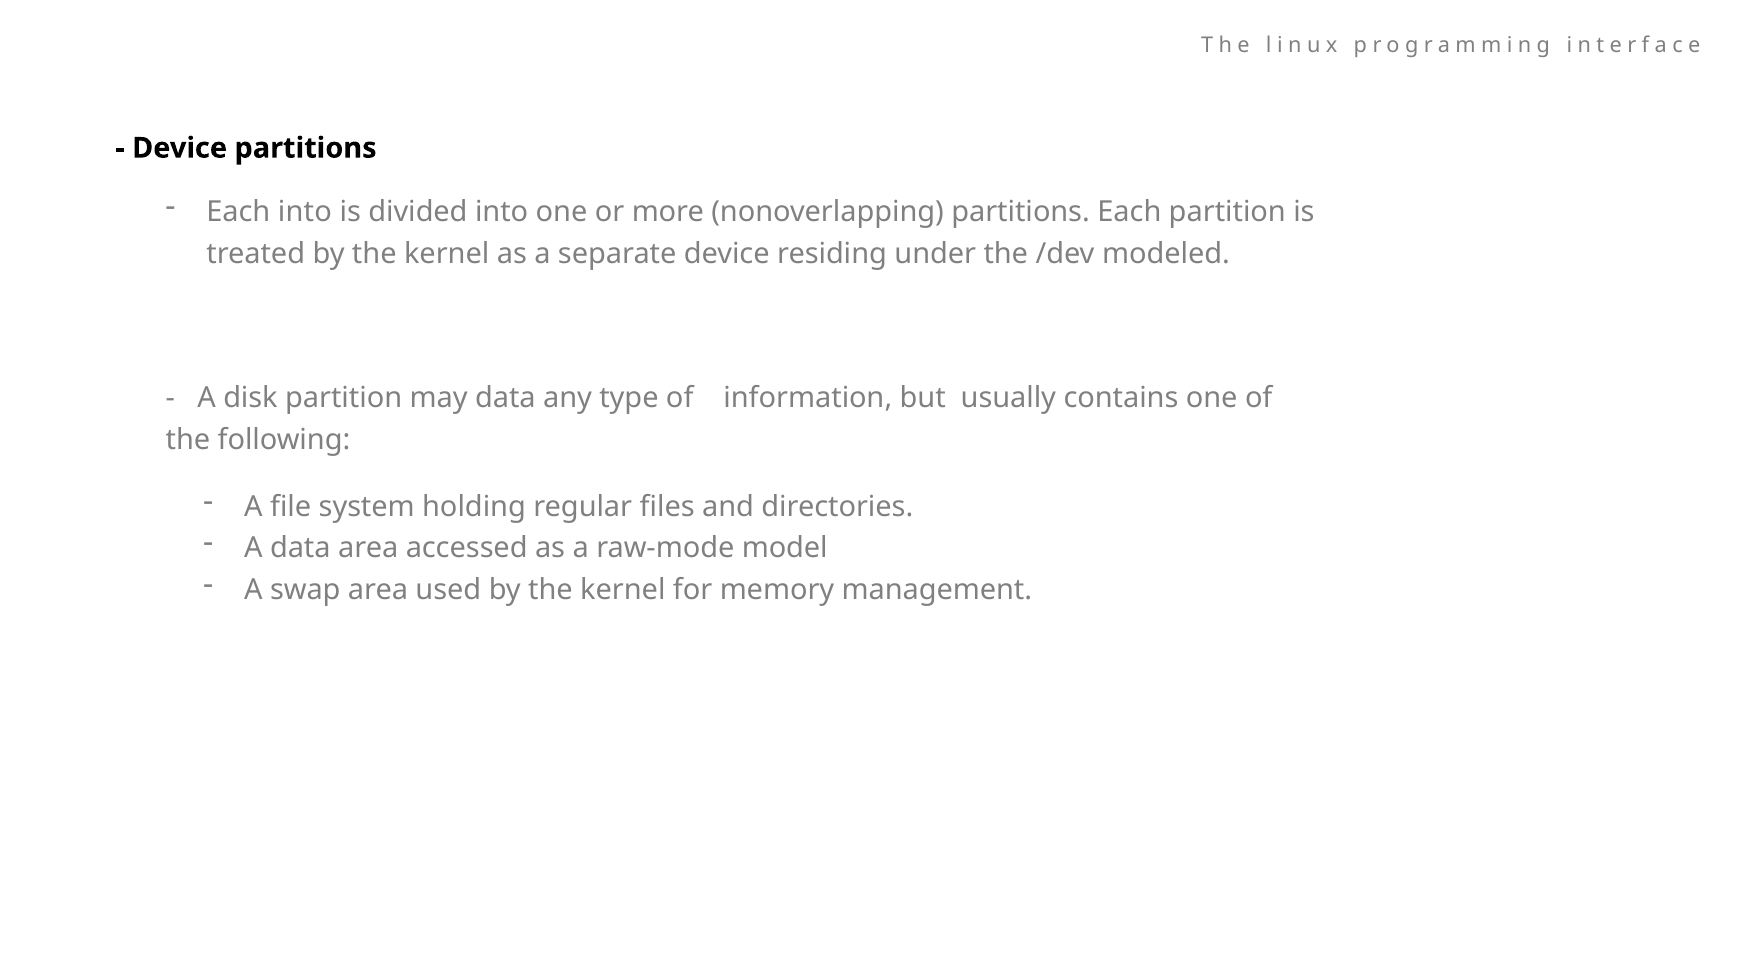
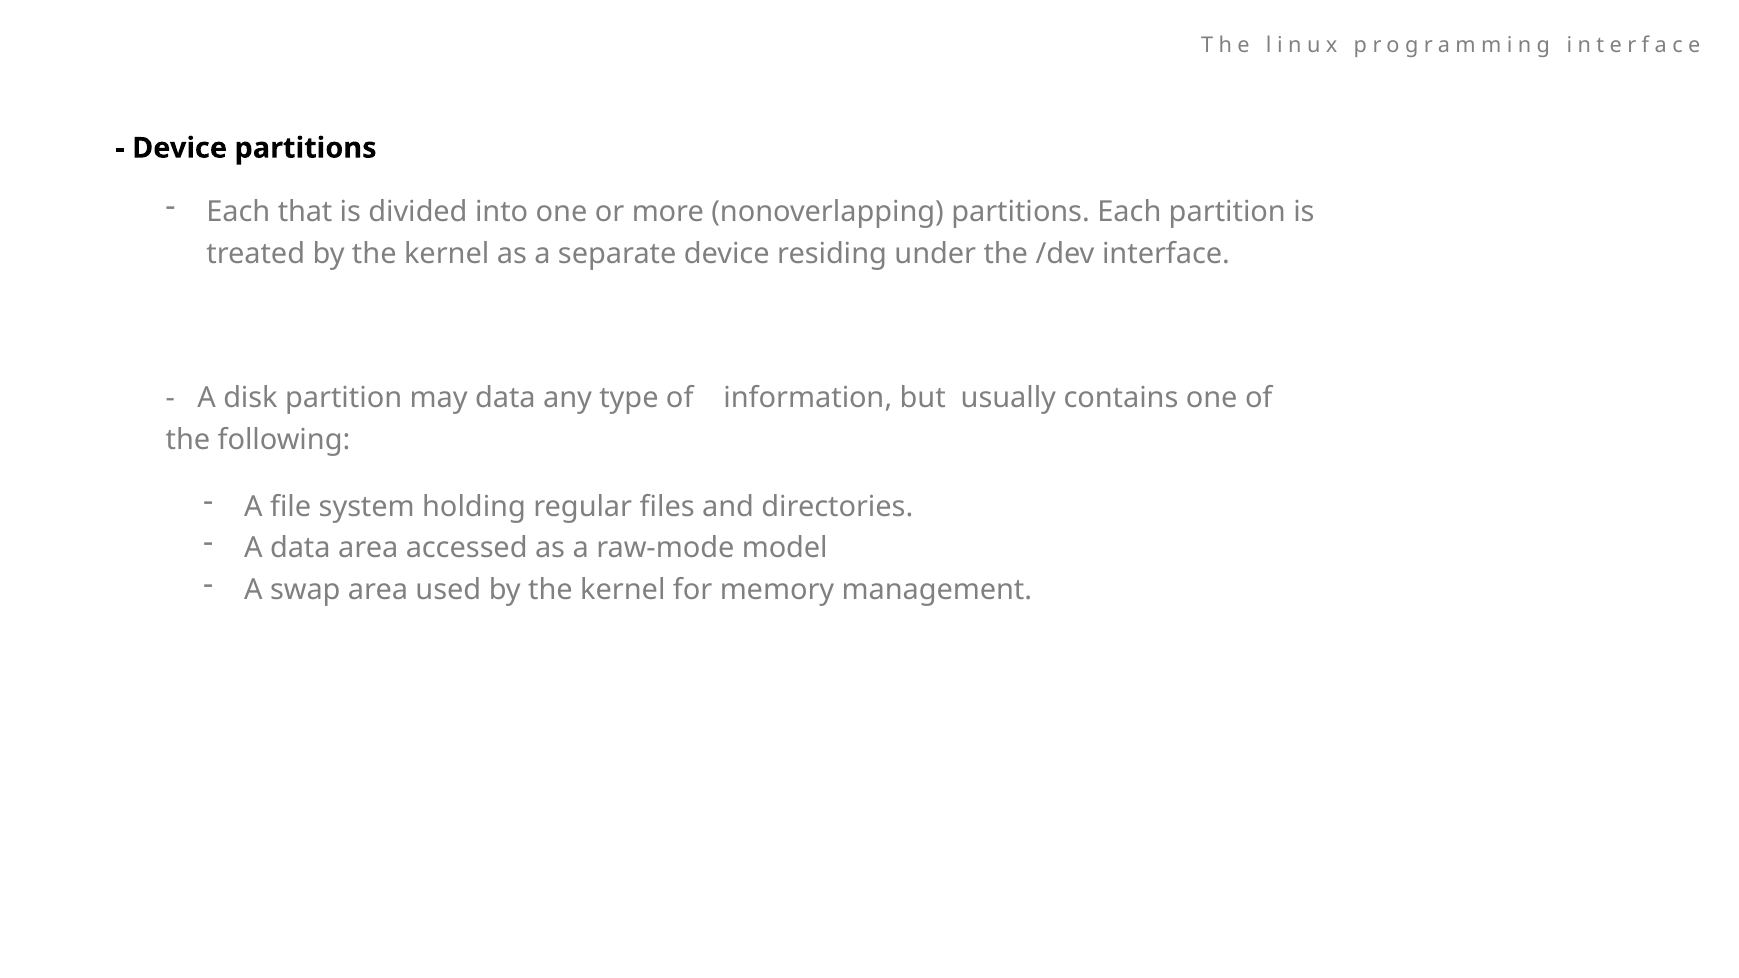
Each into: into -> that (305, 212)
modeled: modeled -> interface (1166, 254)
